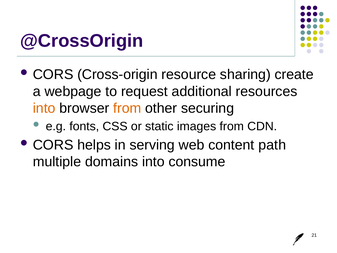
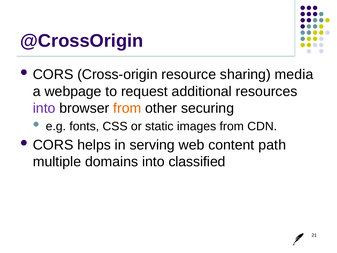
create: create -> media (294, 74)
into colour: orange -> purple (44, 108)
consume: consume -> classified (197, 162)
